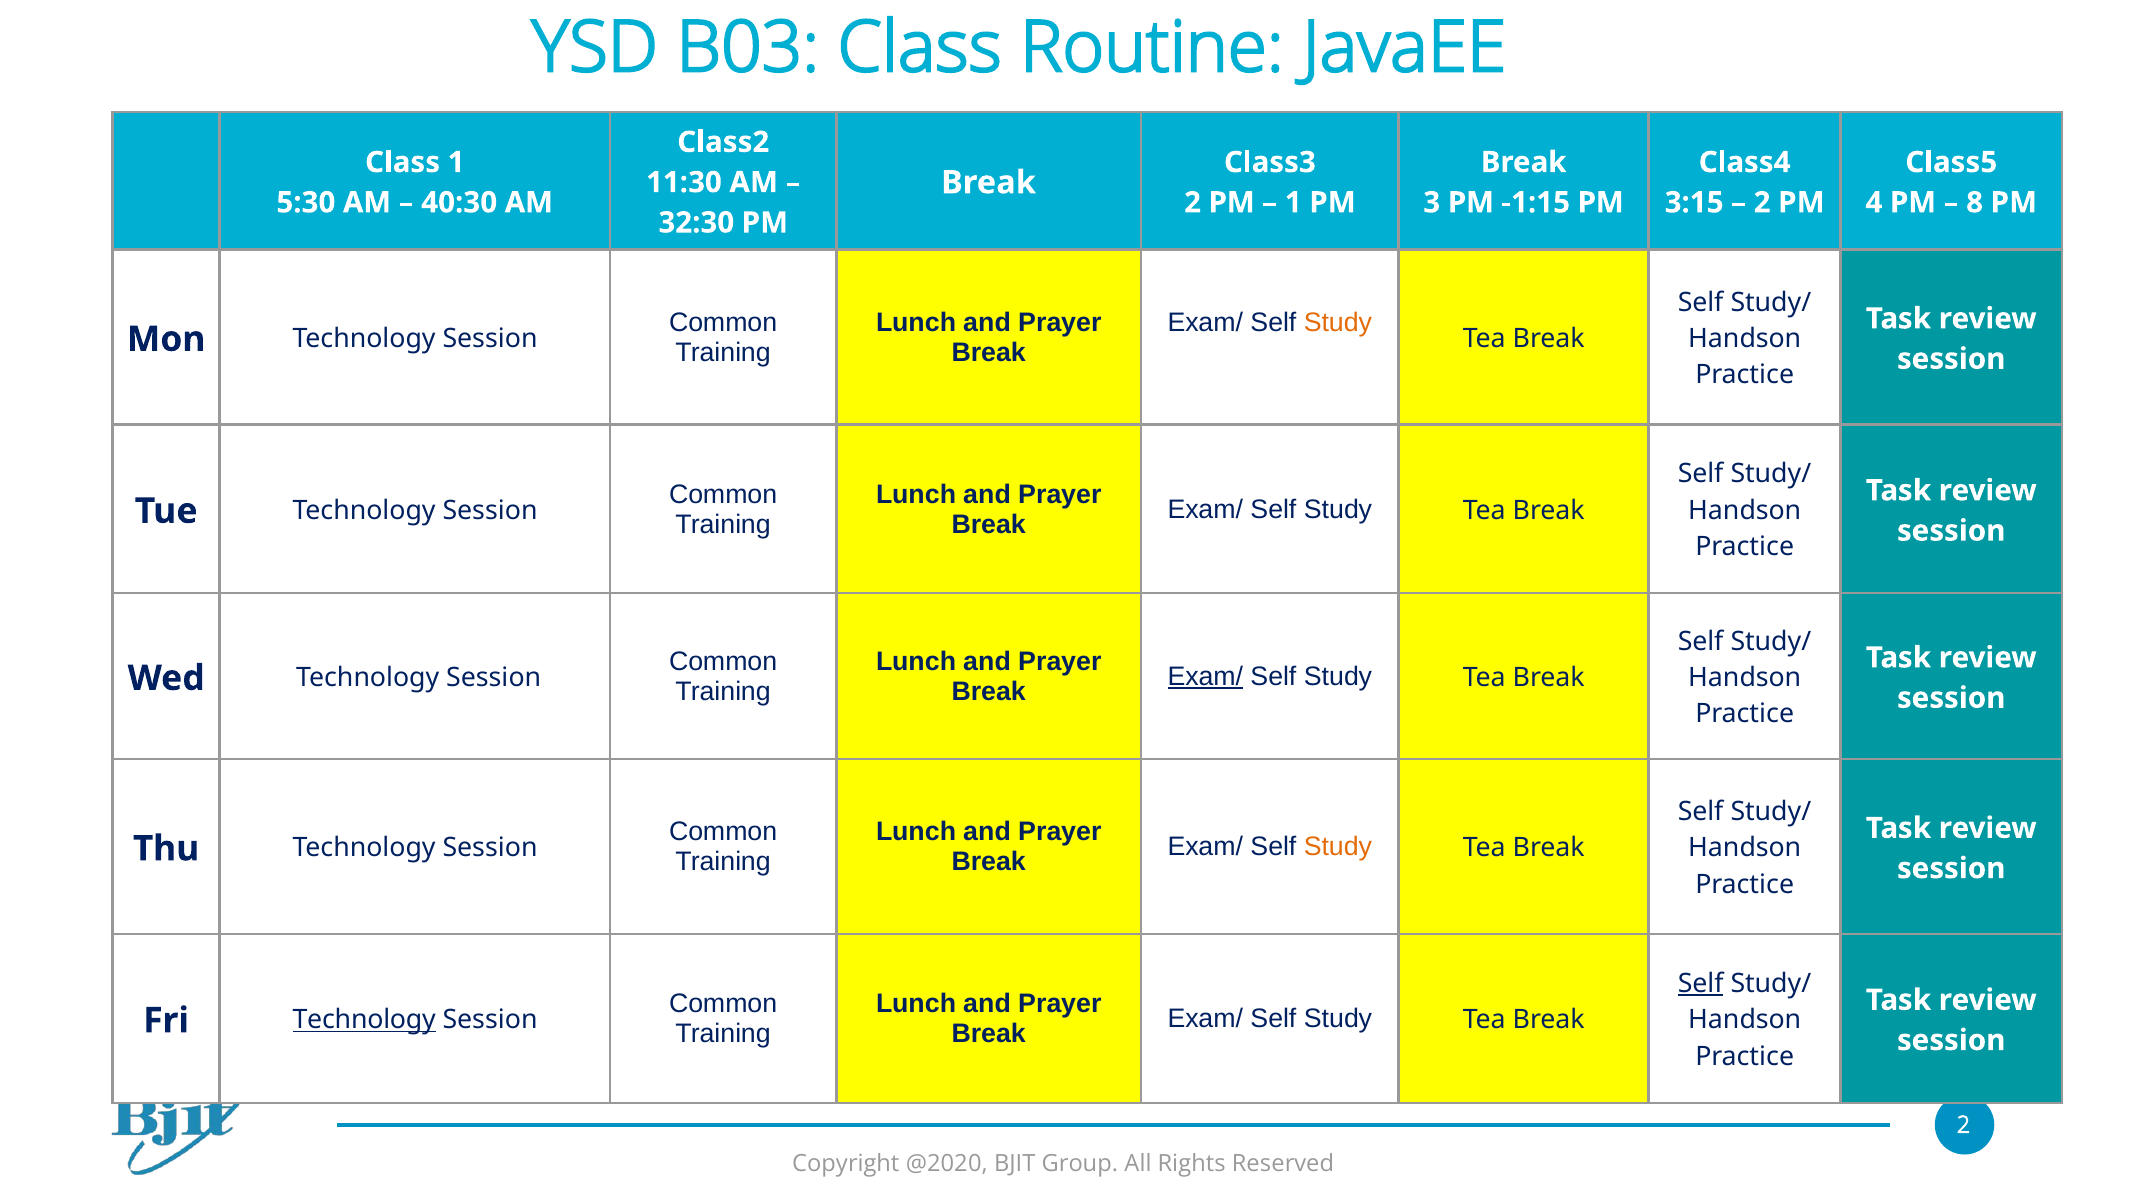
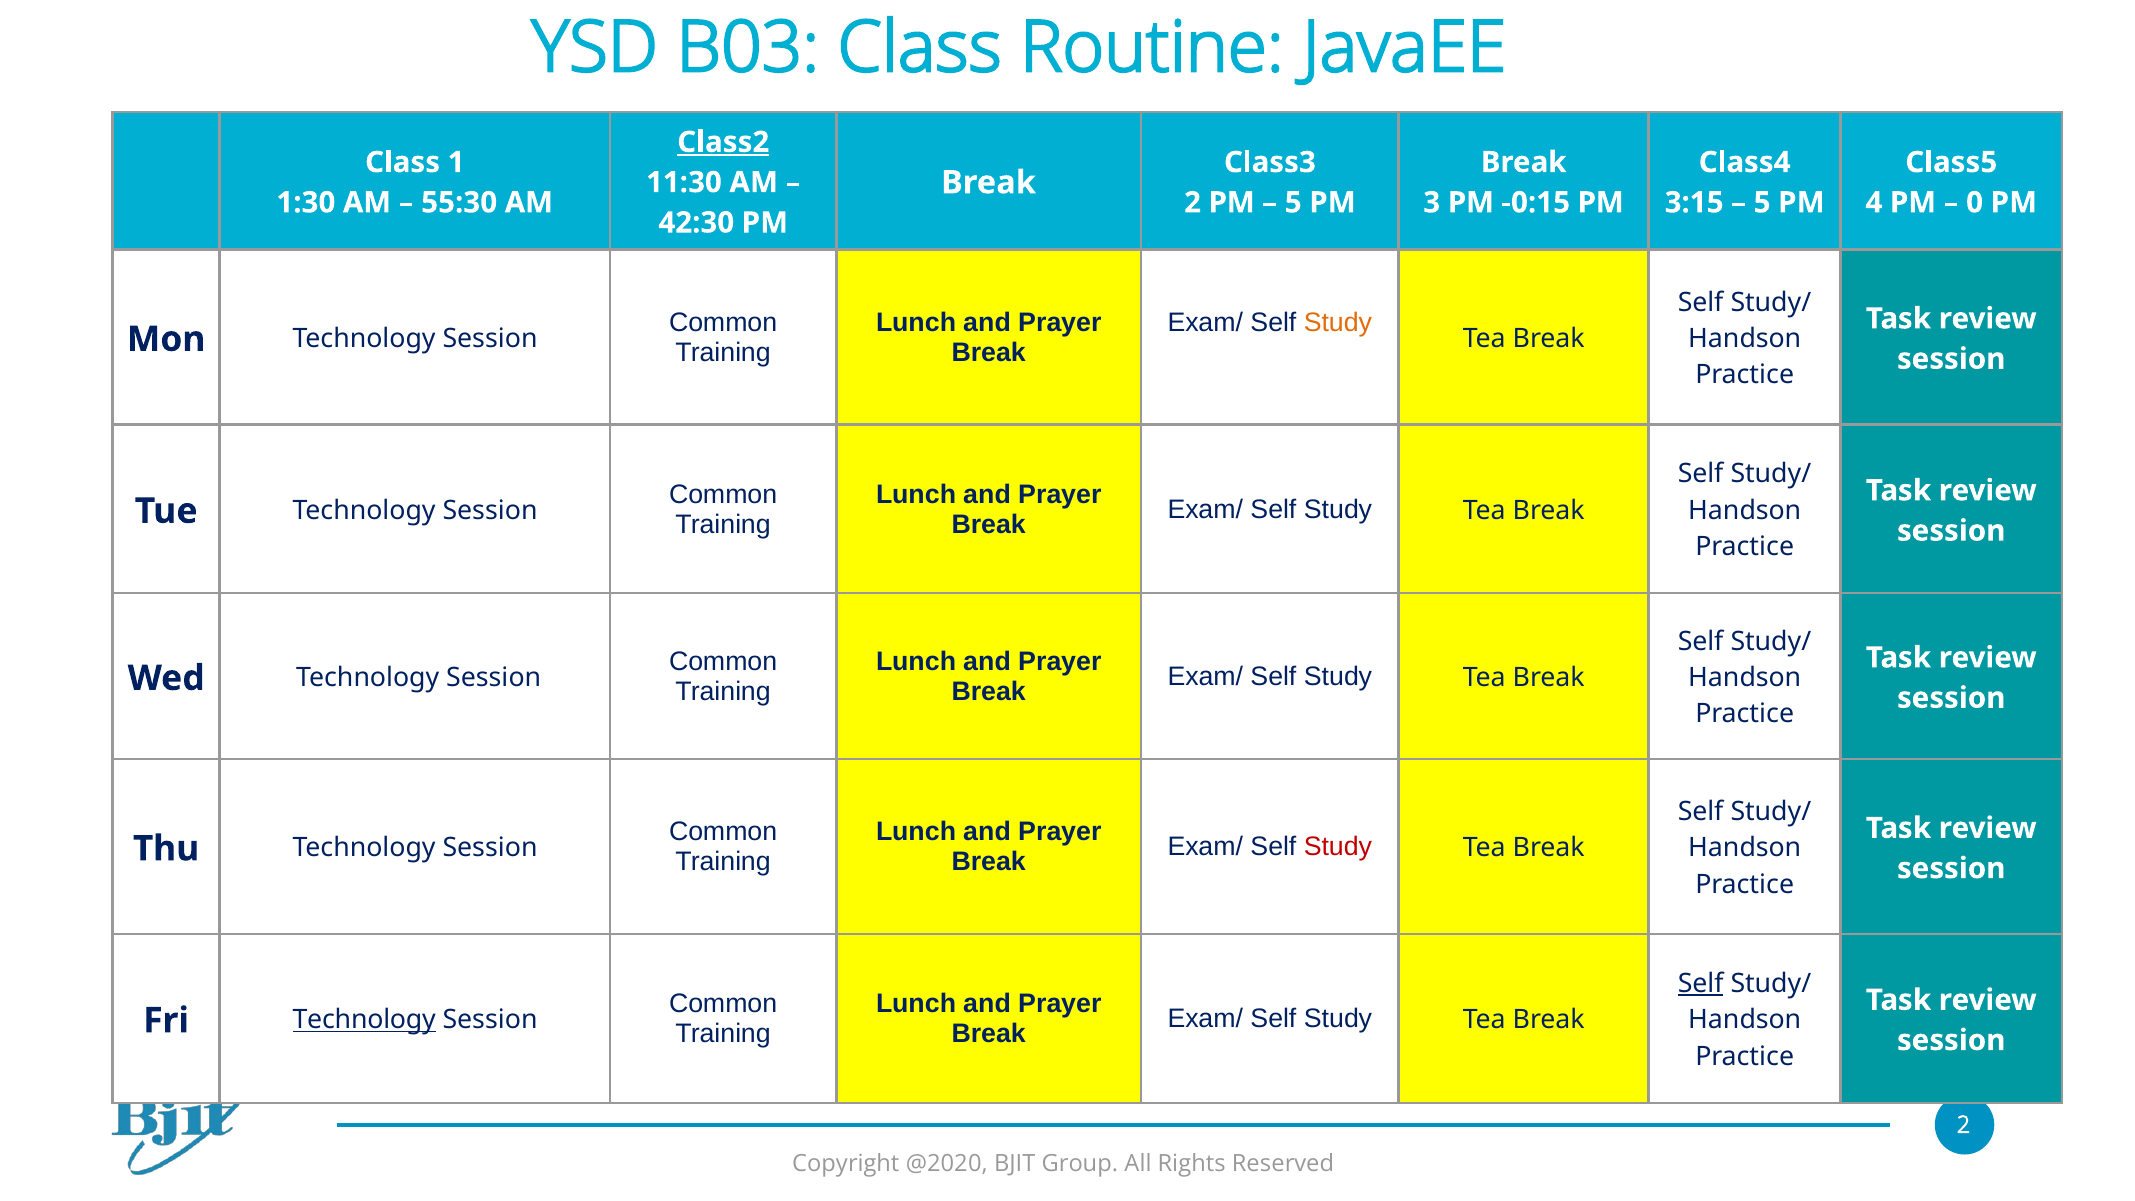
Class2 underline: none -> present (723, 142)
5:30: 5:30 -> 1:30 (306, 203)
40:30: 40:30 -> 55:30 (459, 203)
1: 1 -> 5 (1293, 203)
-1:15: -1:15 -> -0:15 (1536, 203)
2: 2 -> 5 (1762, 203)
8: 8 -> 0 (1975, 203)
32:30: 32:30 -> 42:30 (696, 223)
Exam/ underline: present -> none (1205, 676)
Study colour: orange -> red (1338, 847)
